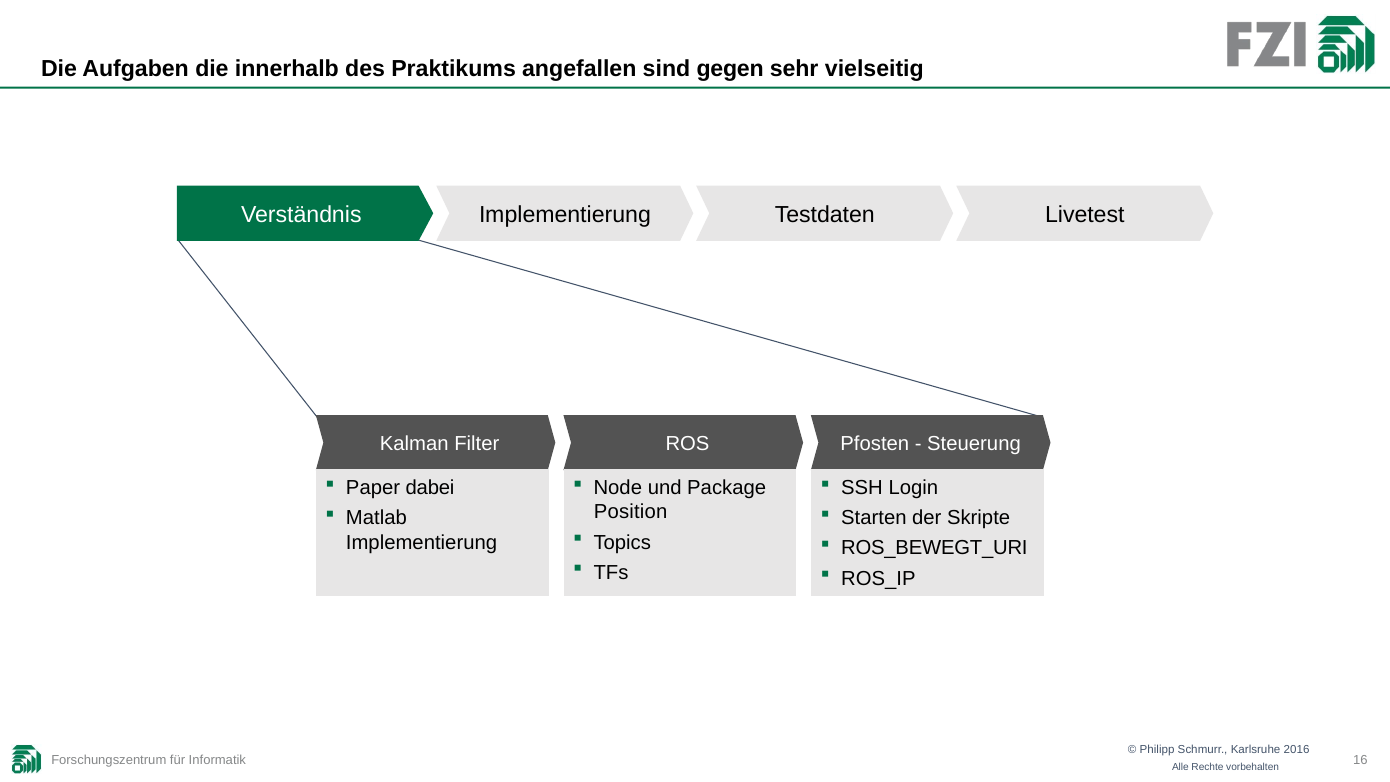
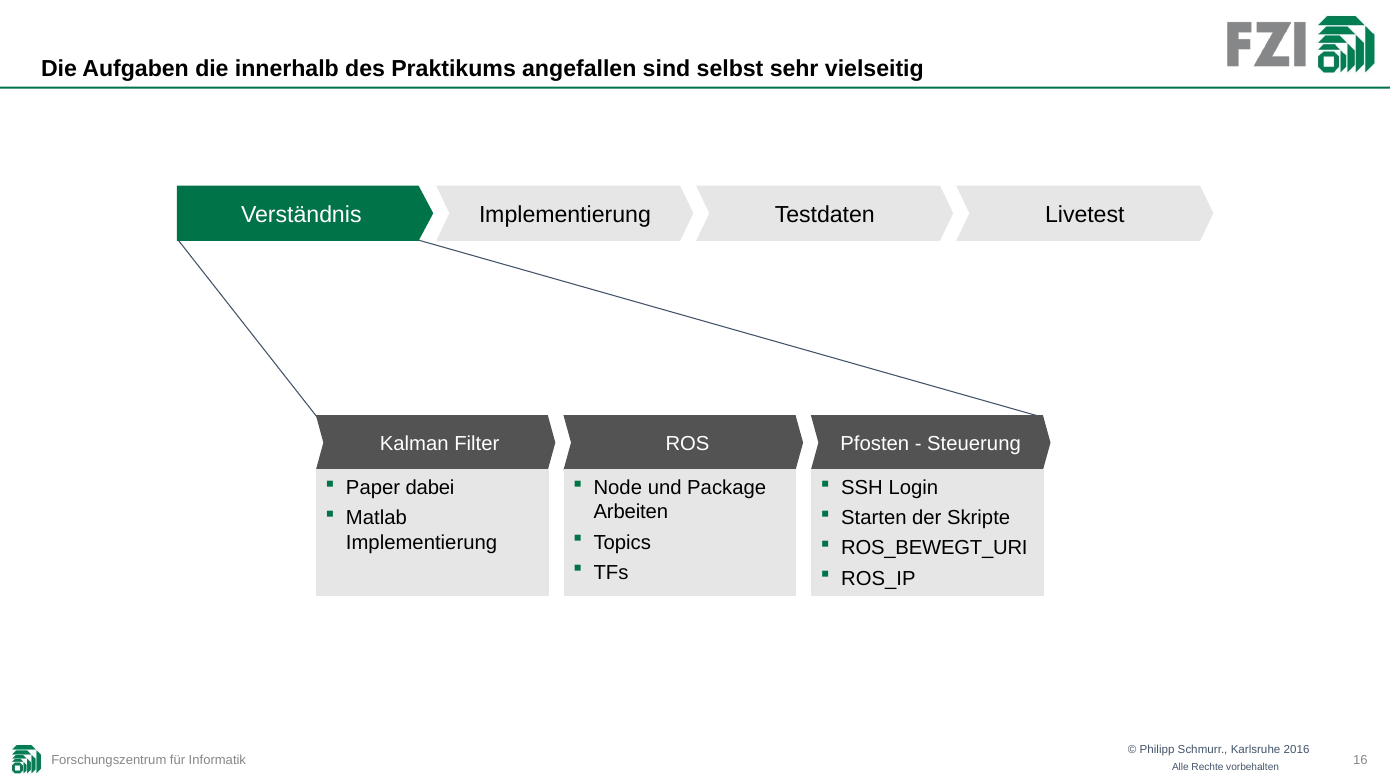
gegen: gegen -> selbst (730, 69)
Position: Position -> Arbeiten (631, 512)
